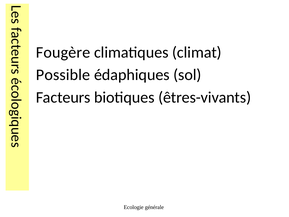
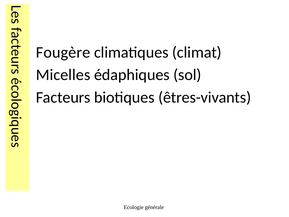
Possible: Possible -> Micelles (63, 75)
